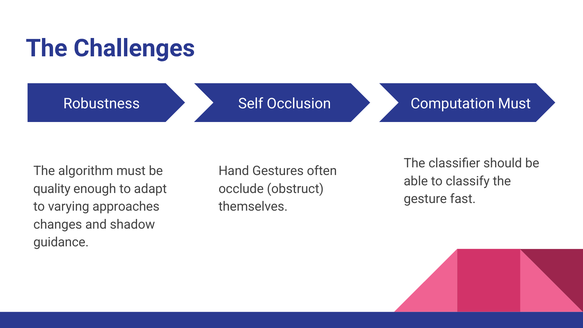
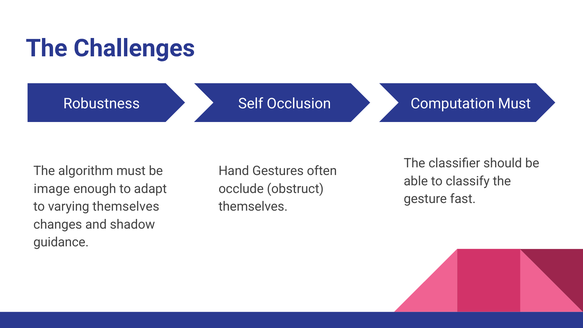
quality: quality -> image (52, 189)
varying approaches: approaches -> themselves (126, 207)
